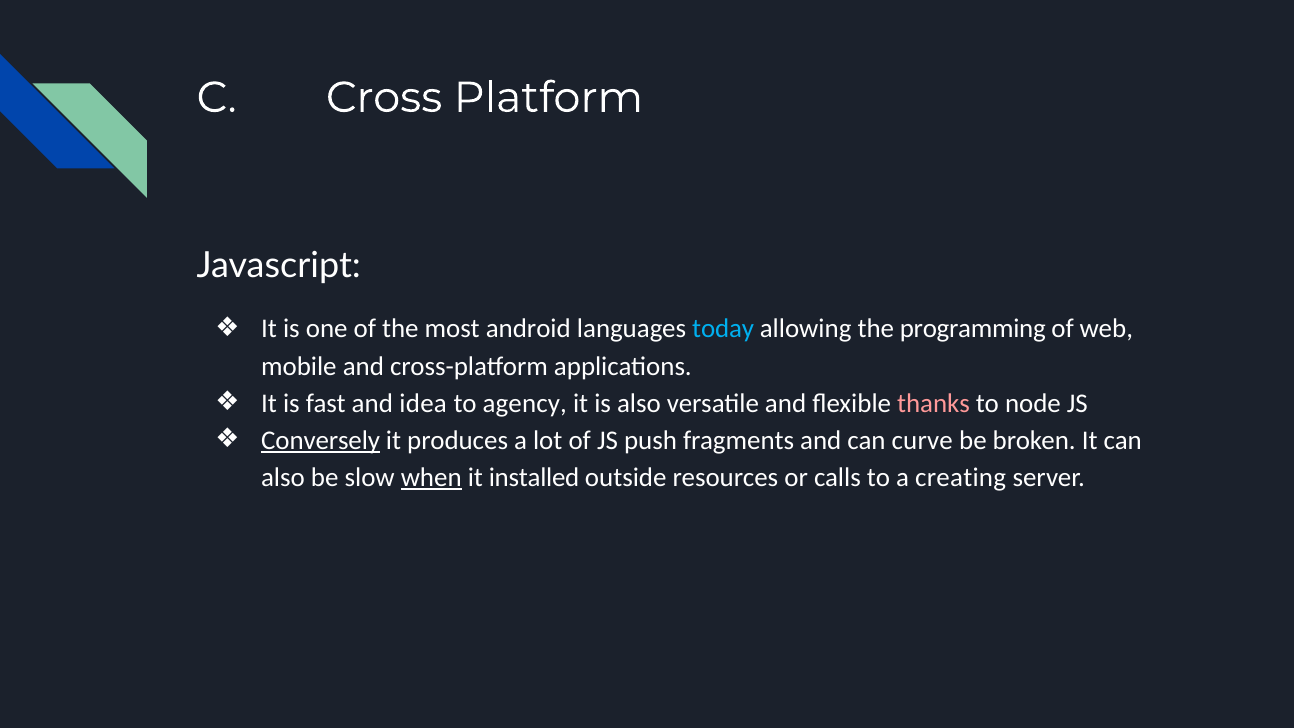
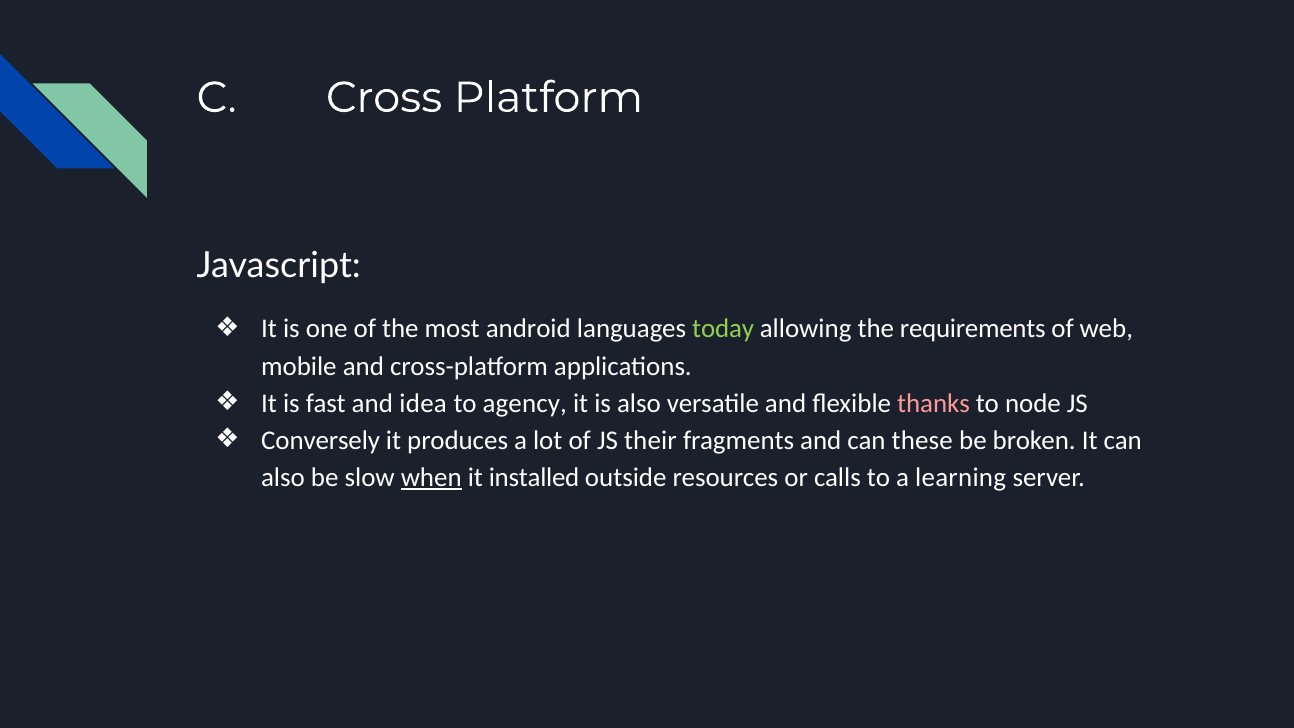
today colour: light blue -> light green (723, 329)
programming: programming -> requirements (973, 329)
Conversely underline: present -> none (321, 440)
push: push -> their (650, 440)
curve: curve -> these (922, 440)
creating: creating -> learning (961, 478)
